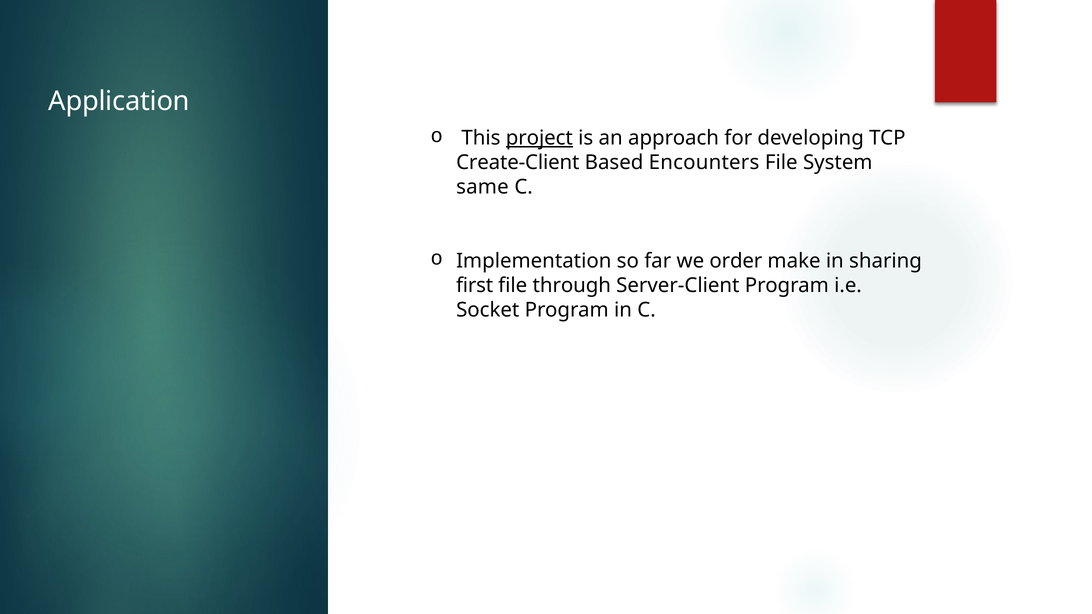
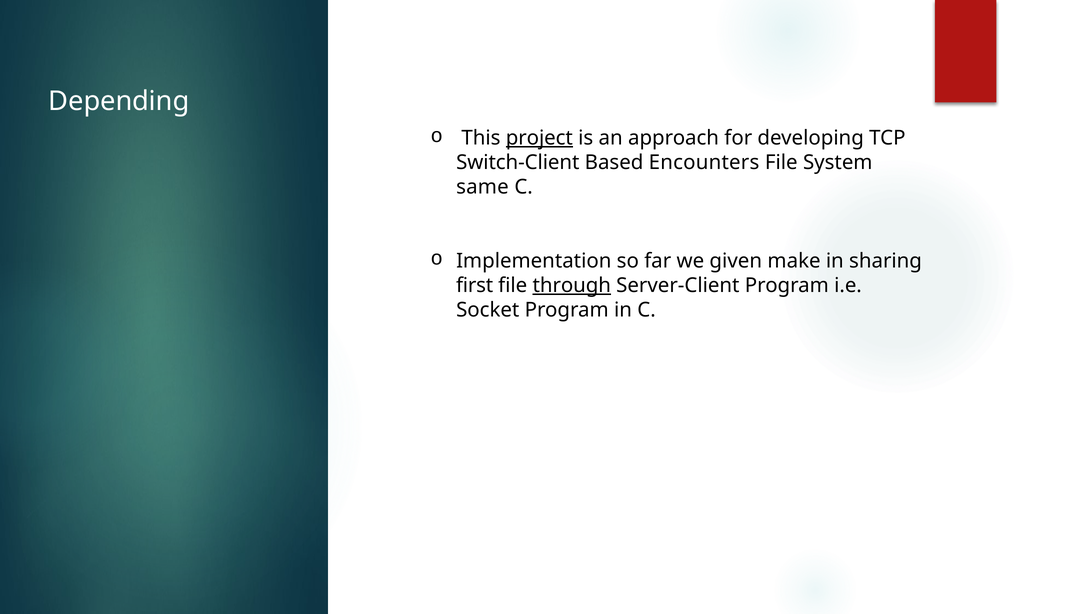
Application: Application -> Depending (119, 101)
Create-Client: Create-Client -> Switch-Client (518, 163)
order: order -> given (736, 261)
through underline: none -> present (572, 286)
